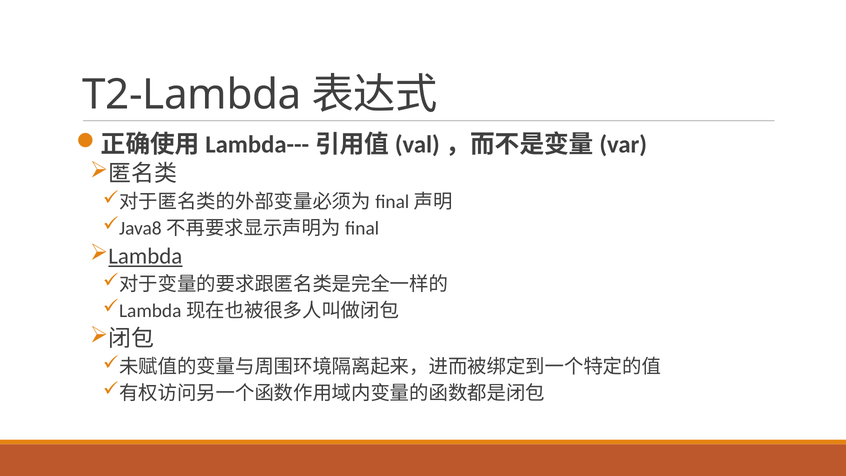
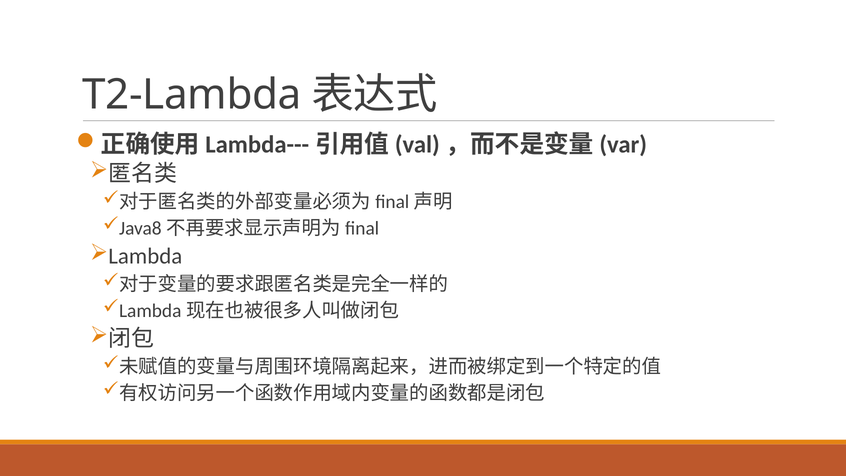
Lambda underline: present -> none (145, 256)
